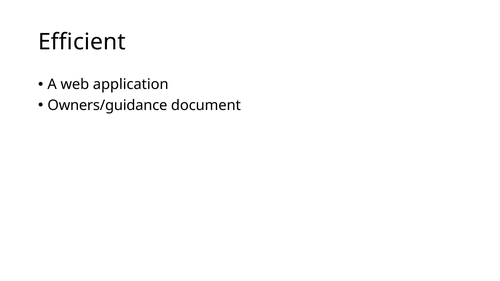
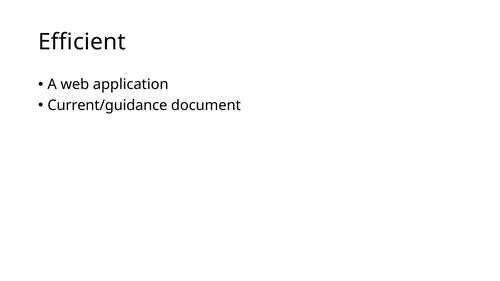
Owners/guidance: Owners/guidance -> Current/guidance (107, 106)
